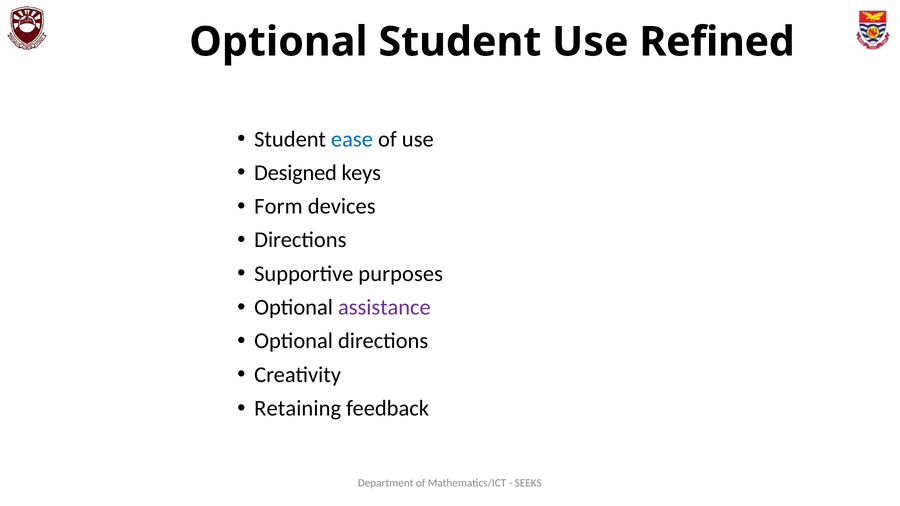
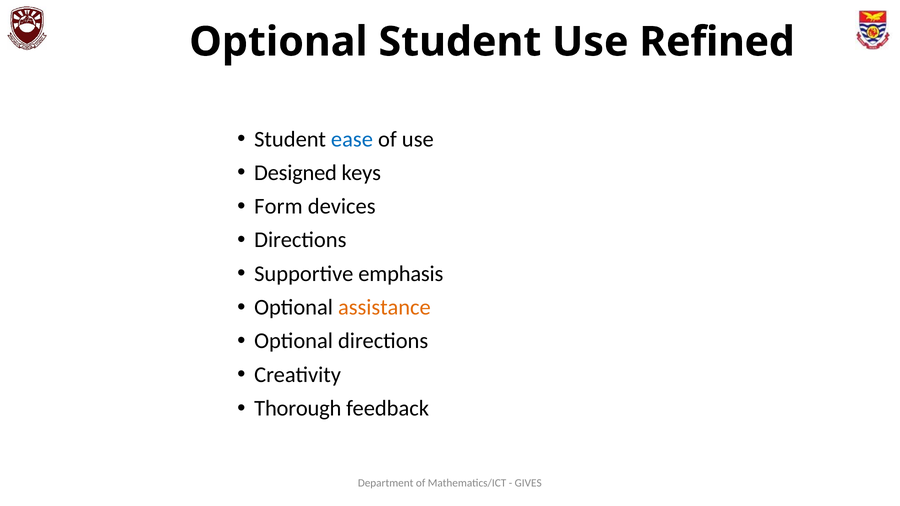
purposes: purposes -> emphasis (401, 274)
assistance colour: purple -> orange (384, 308)
Retaining: Retaining -> Thorough (298, 409)
SEEKS: SEEKS -> GIVES (528, 483)
